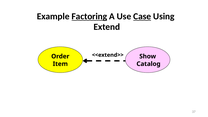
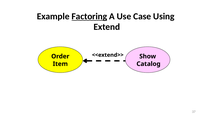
Case underline: present -> none (142, 16)
